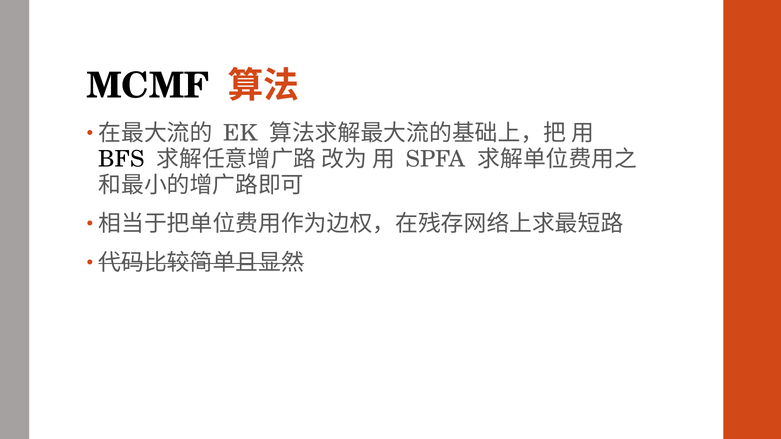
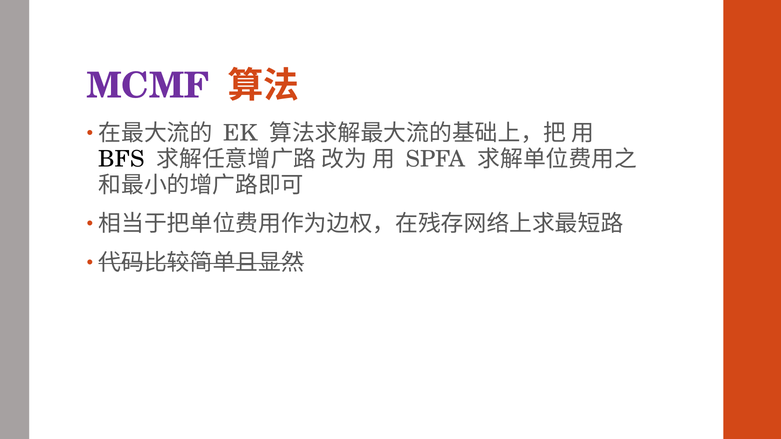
MCMF colour: black -> purple (148, 86)
